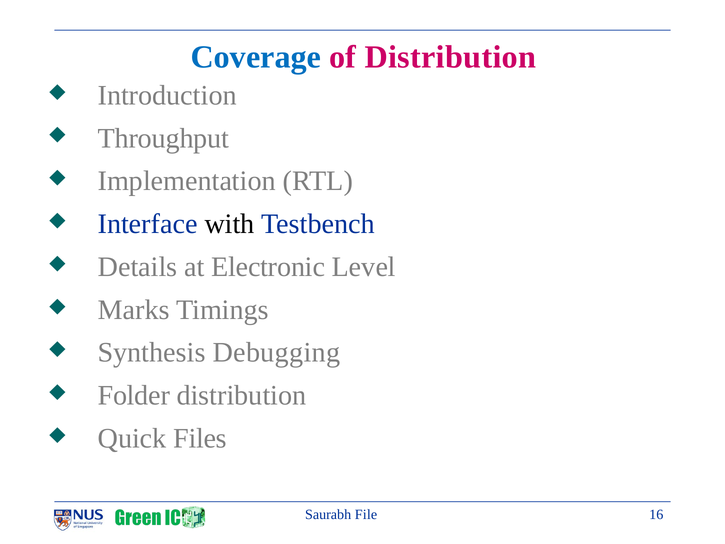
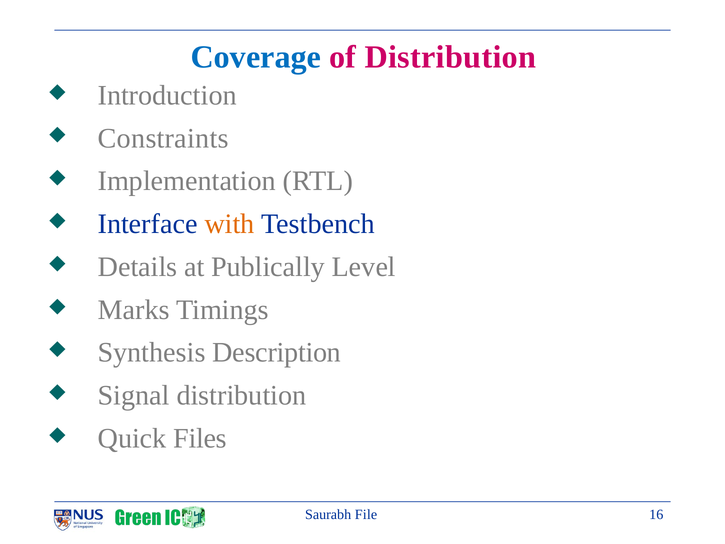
Throughput: Throughput -> Constraints (163, 138)
with colour: black -> orange (230, 224)
Electronic: Electronic -> Publically (268, 267)
Debugging: Debugging -> Description (277, 353)
Folder: Folder -> Signal (134, 395)
